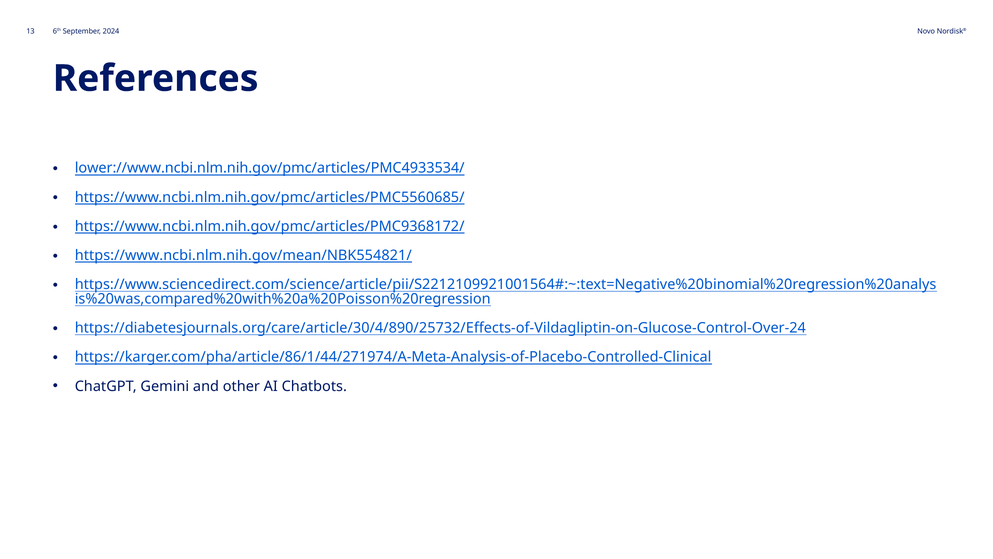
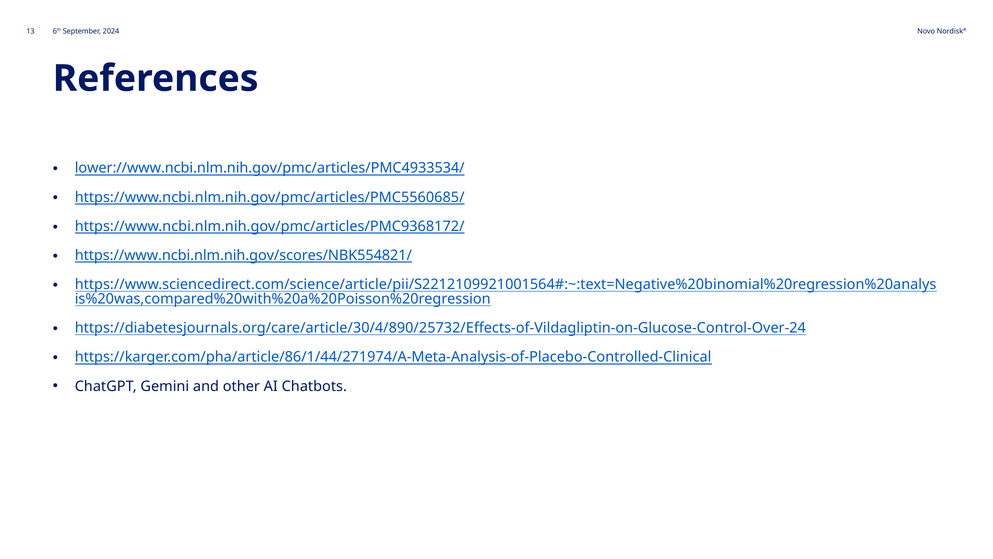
https://www.ncbi.nlm.nih.gov/mean/NBK554821/: https://www.ncbi.nlm.nih.gov/mean/NBK554821/ -> https://www.ncbi.nlm.nih.gov/scores/NBK554821/ (243, 255)
